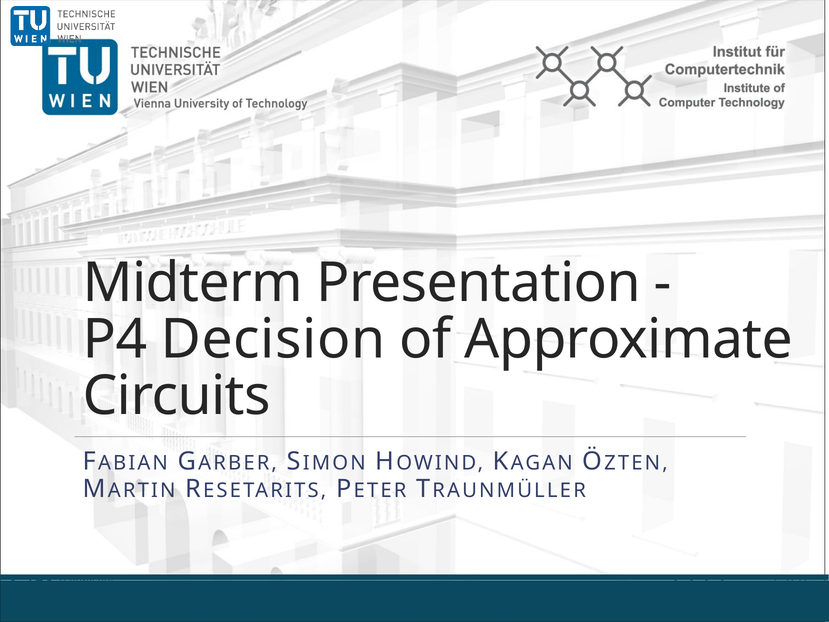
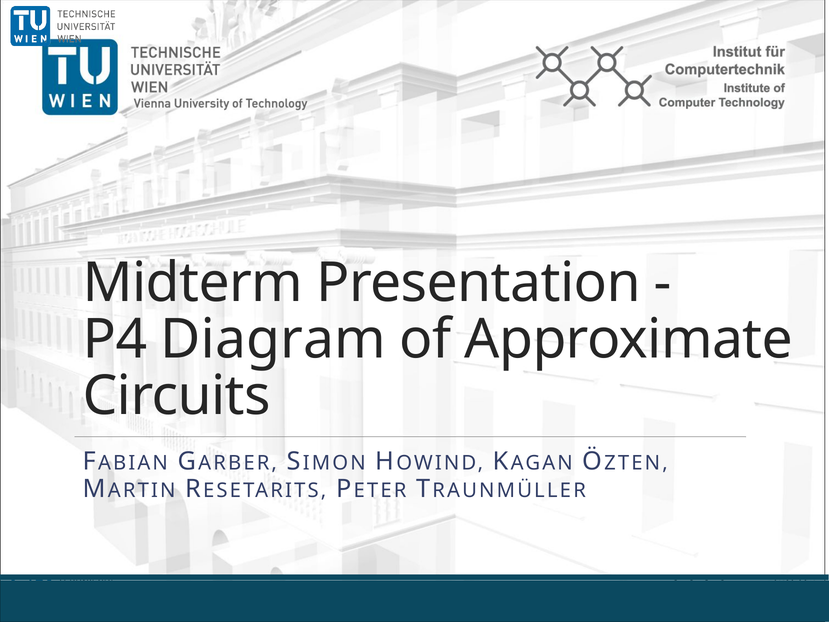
Decision: Decision -> Diagram (273, 339)
